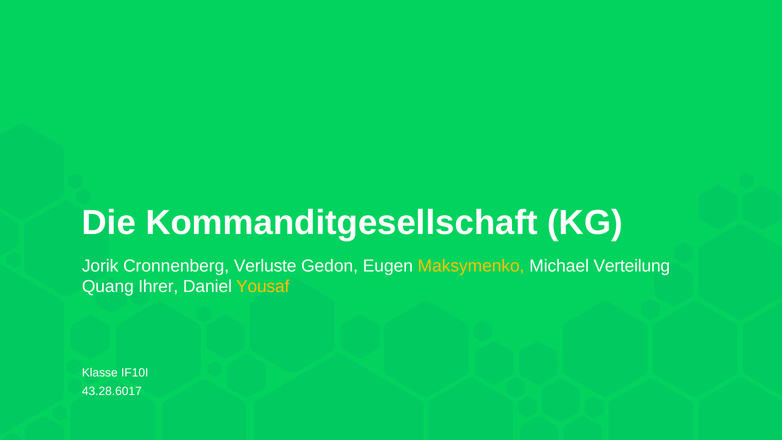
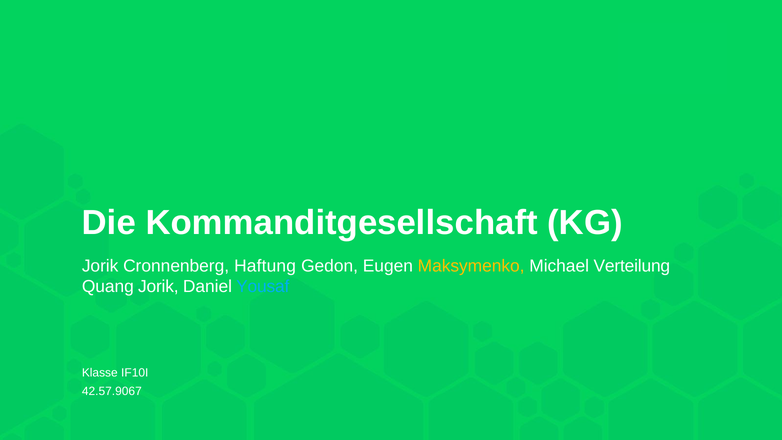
Verluste: Verluste -> Haftung (265, 266)
Quang Ihrer: Ihrer -> Jorik (158, 287)
Yousaf colour: yellow -> light blue (263, 287)
43.28.6017: 43.28.6017 -> 42.57.9067 (112, 391)
